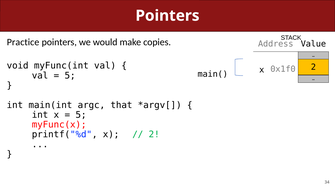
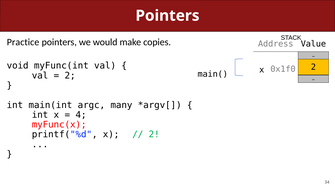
5: 5 -> 2 (70, 75)
that: that -> many (121, 105)
5: 5 -> 4 (81, 114)
